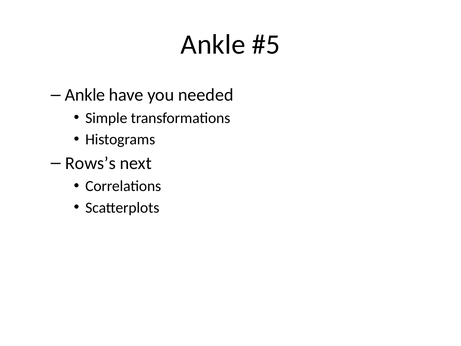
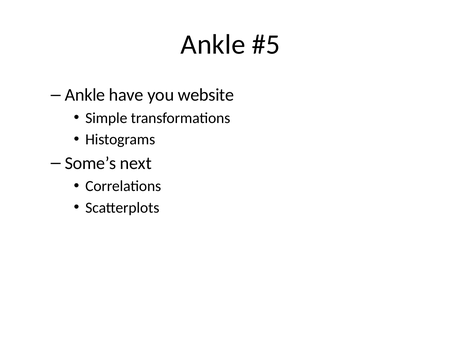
needed: needed -> website (206, 95)
Rows’s: Rows’s -> Some’s (91, 163)
